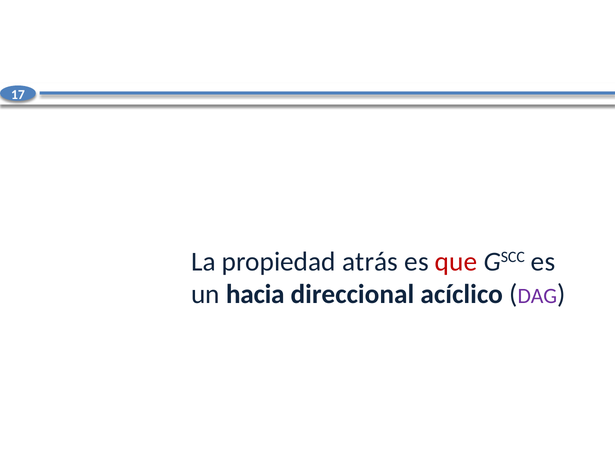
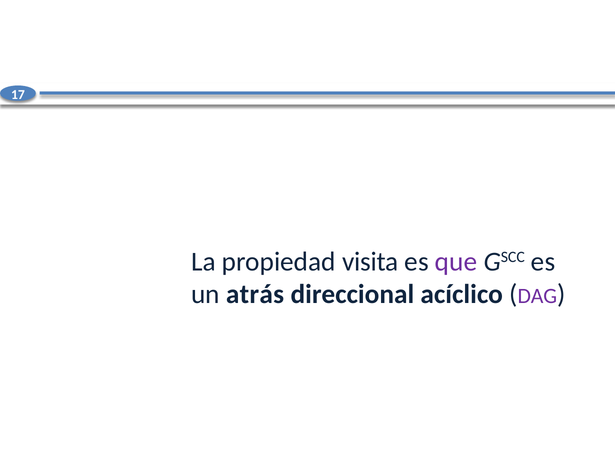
atrás: atrás -> visita (370, 262)
que colour: red -> purple (456, 262)
hacia: hacia -> atrás (255, 295)
